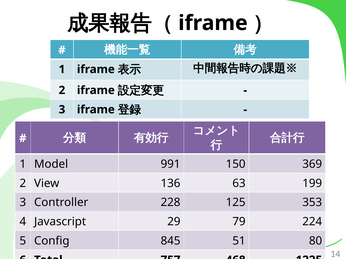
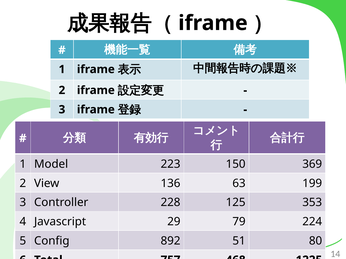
991: 991 -> 223 (171, 164)
845: 845 -> 892 (171, 241)
